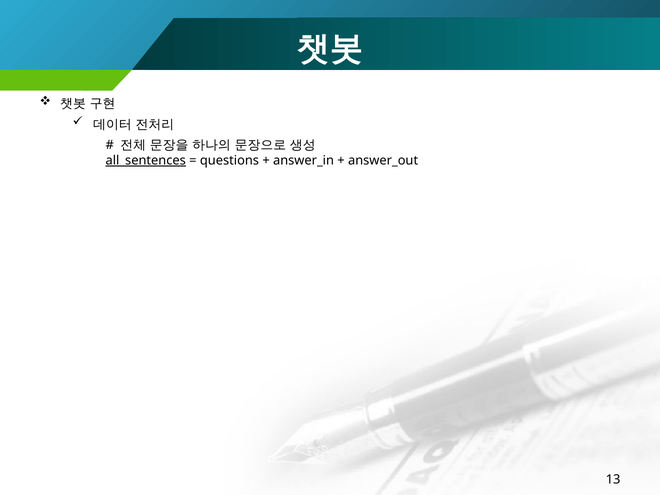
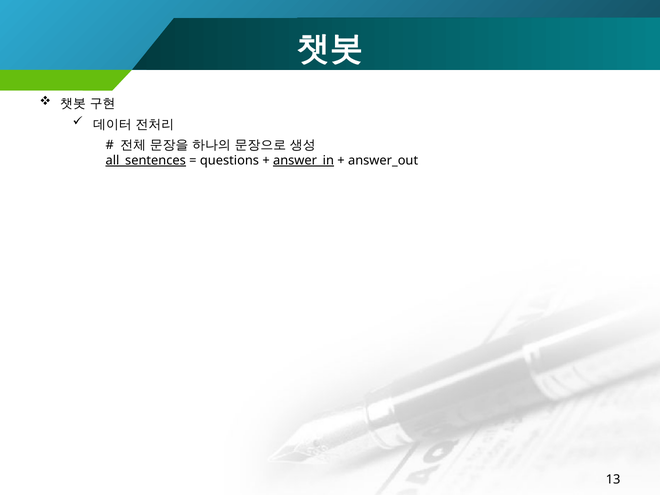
answer_in underline: none -> present (304, 161)
